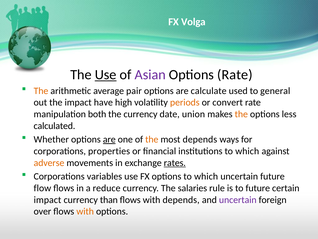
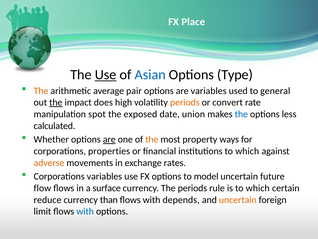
Volga: Volga -> Place (193, 22)
Asian colour: purple -> blue (150, 75)
Options Rate: Rate -> Type (235, 75)
are calculate: calculate -> variables (209, 91)
the underline: none -> present (56, 102)
have: have -> does (103, 102)
both: both -> spot (97, 114)
the currency: currency -> exposed (140, 114)
the colour: orange -> blue (241, 114)
most depends: depends -> property (200, 139)
rates underline: present -> none (175, 162)
options to which: which -> model (206, 176)
reduce: reduce -> surface (107, 188)
The salaries: salaries -> periods (192, 188)
is to future: future -> which (258, 188)
impact: impact -> reduce (48, 199)
uncertain colour: purple -> orange (238, 199)
over: over -> limit (42, 211)
with colour: orange -> blue (85, 211)
